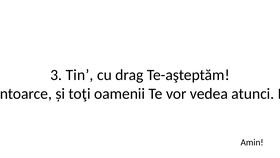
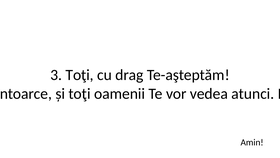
3 Tinʼ: Tinʼ -> Toţi (80, 75)
